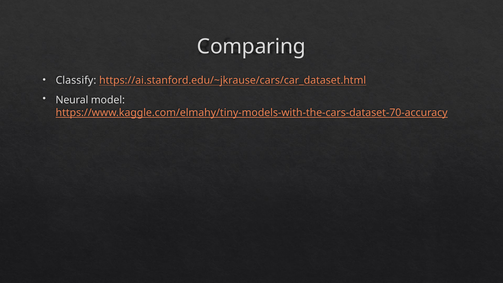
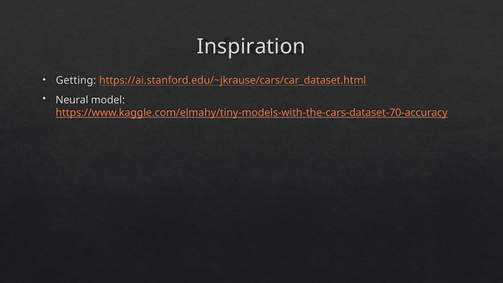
Comparing: Comparing -> Inspiration (251, 47)
Classify: Classify -> Getting (76, 80)
